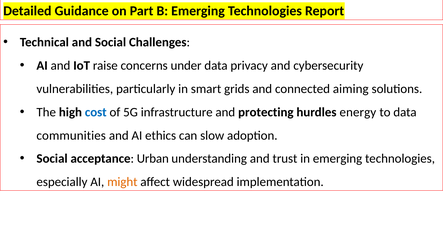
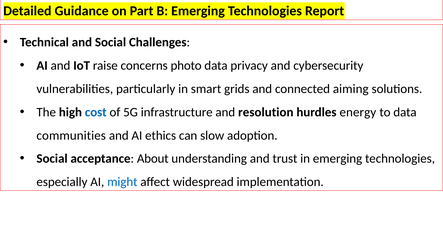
under: under -> photo (186, 66)
protecting: protecting -> resolution (266, 112)
Urban: Urban -> About (153, 159)
might colour: orange -> blue (122, 182)
